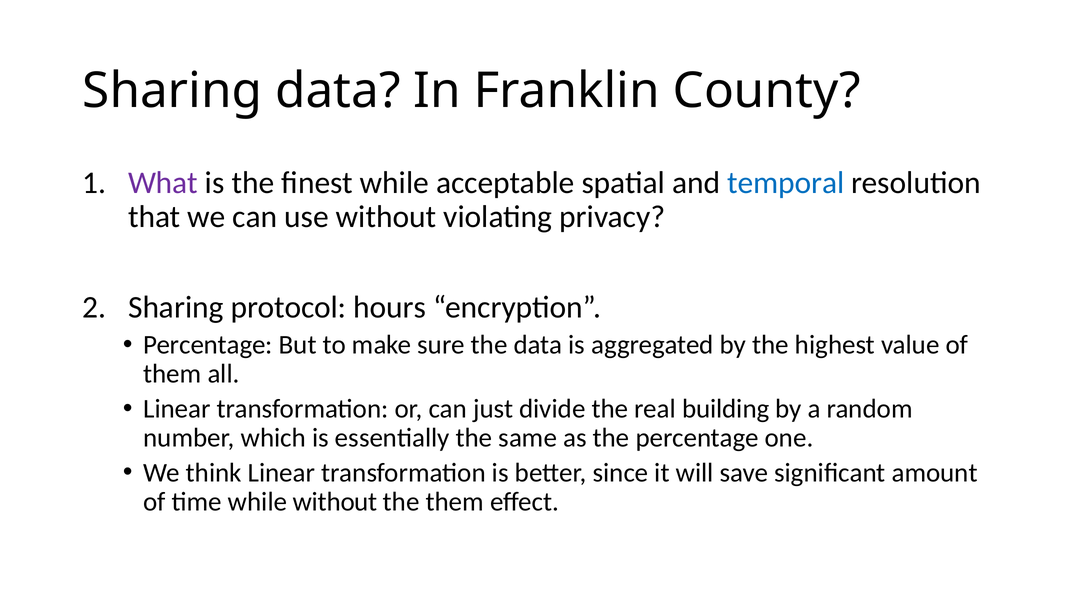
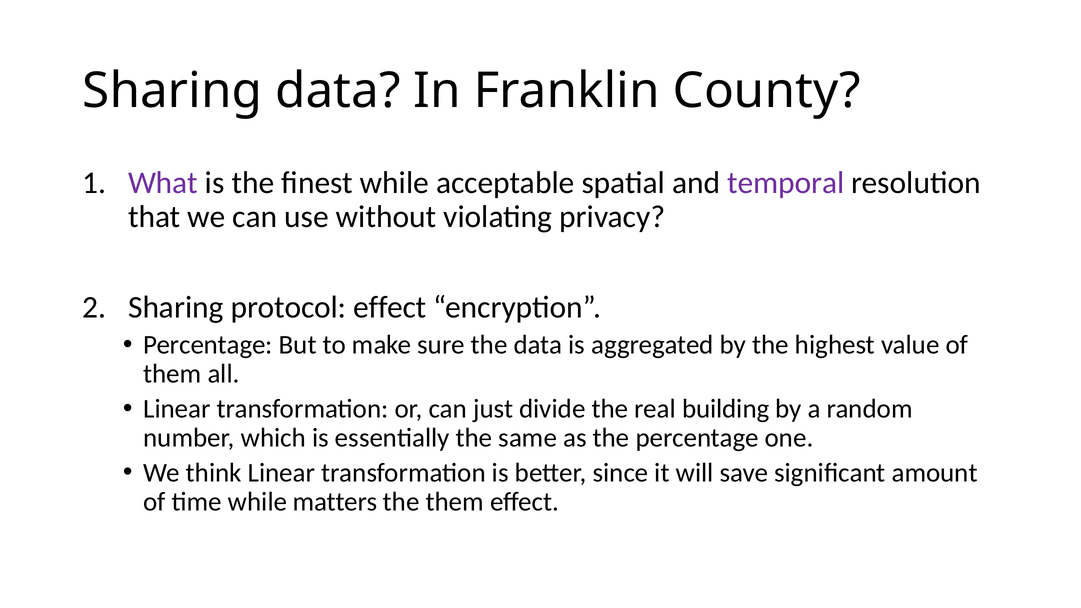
temporal colour: blue -> purple (786, 183)
protocol hours: hours -> effect (390, 307)
while without: without -> matters (335, 502)
